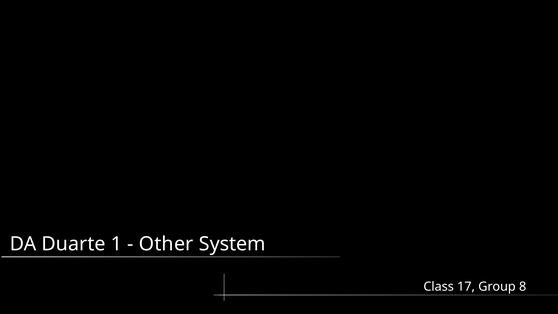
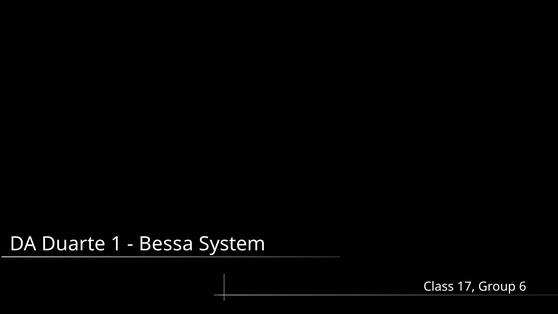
Other: Other -> Bessa (166, 244)
8: 8 -> 6 (523, 286)
